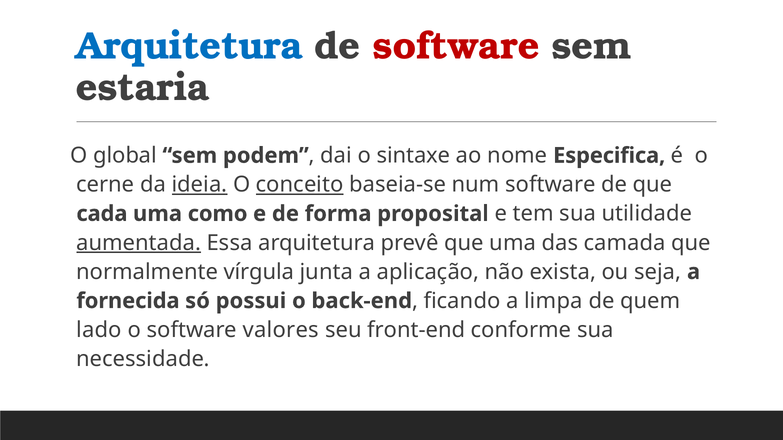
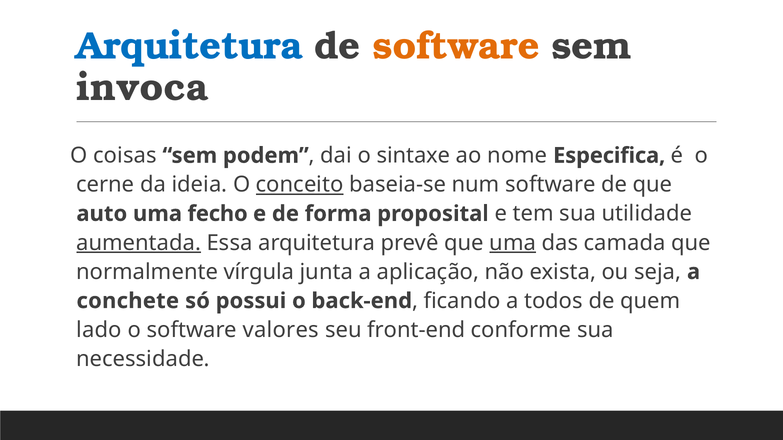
software colour: red -> orange (456, 46)
estaria: estaria -> invoca (142, 88)
global: global -> coisas (125, 156)
ideia underline: present -> none (200, 185)
cada: cada -> auto (102, 214)
como: como -> fecho (218, 214)
uma underline: none -> present (513, 243)
fornecida: fornecida -> conchete (128, 301)
limpa: limpa -> todos (553, 301)
